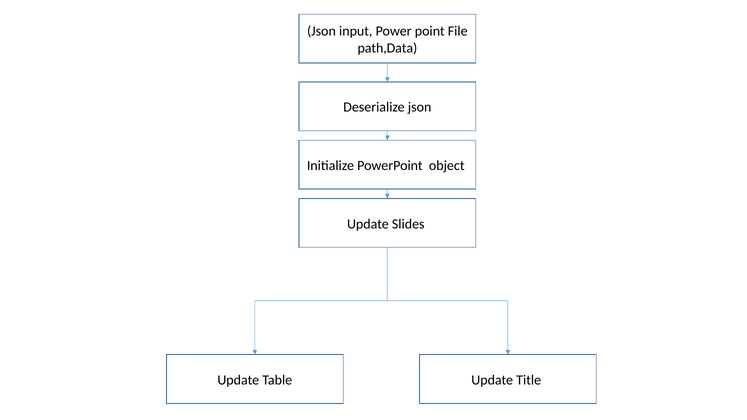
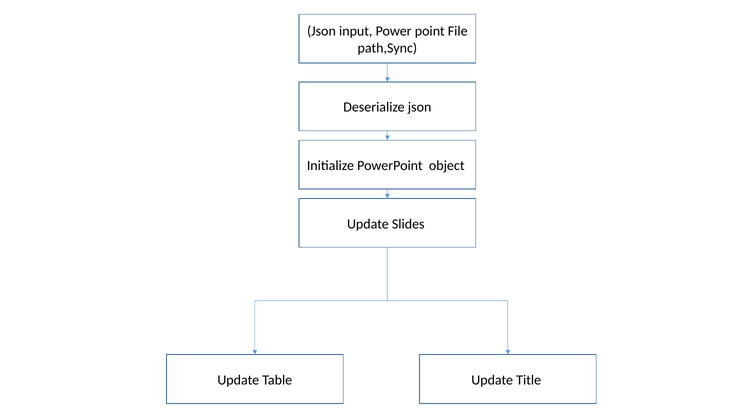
path,Data: path,Data -> path,Sync (387, 48)
